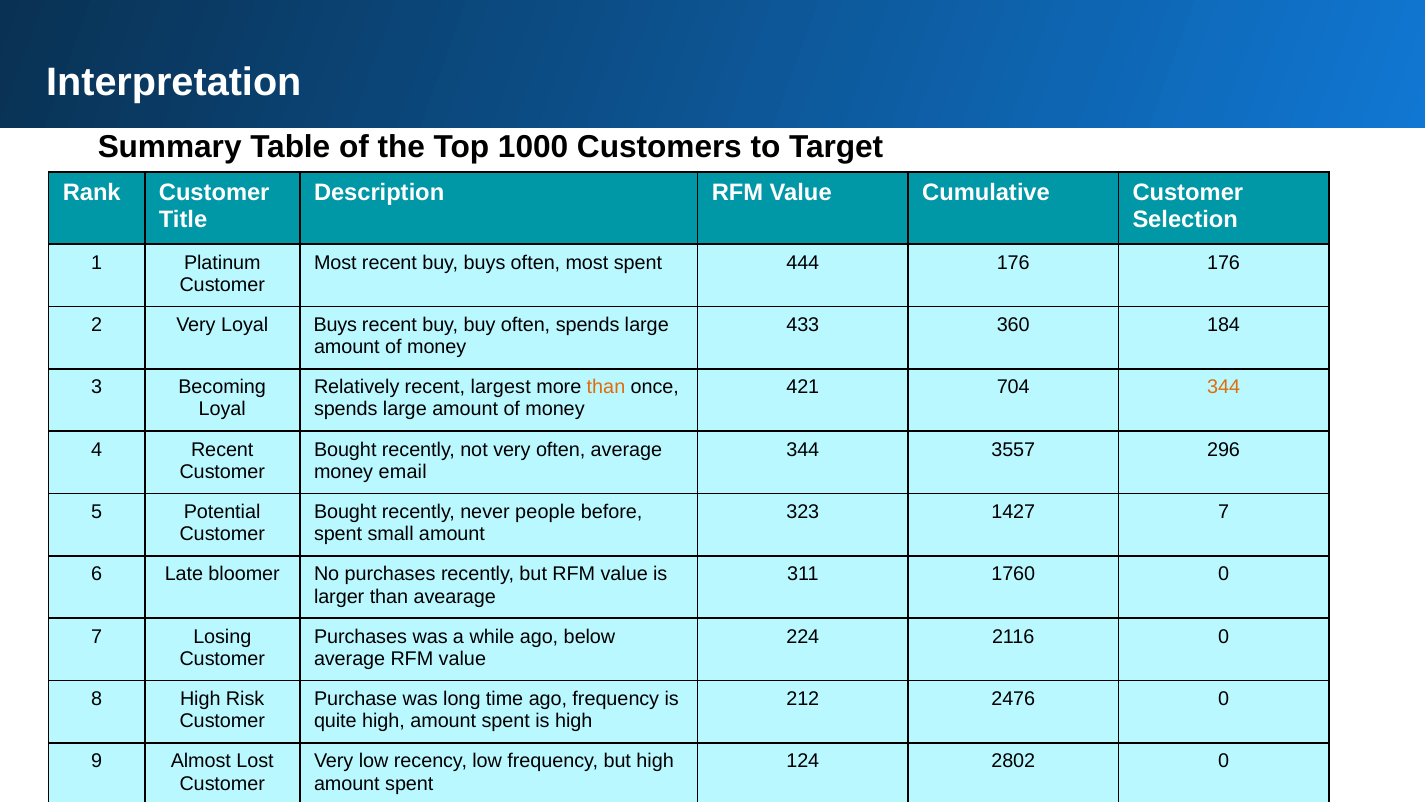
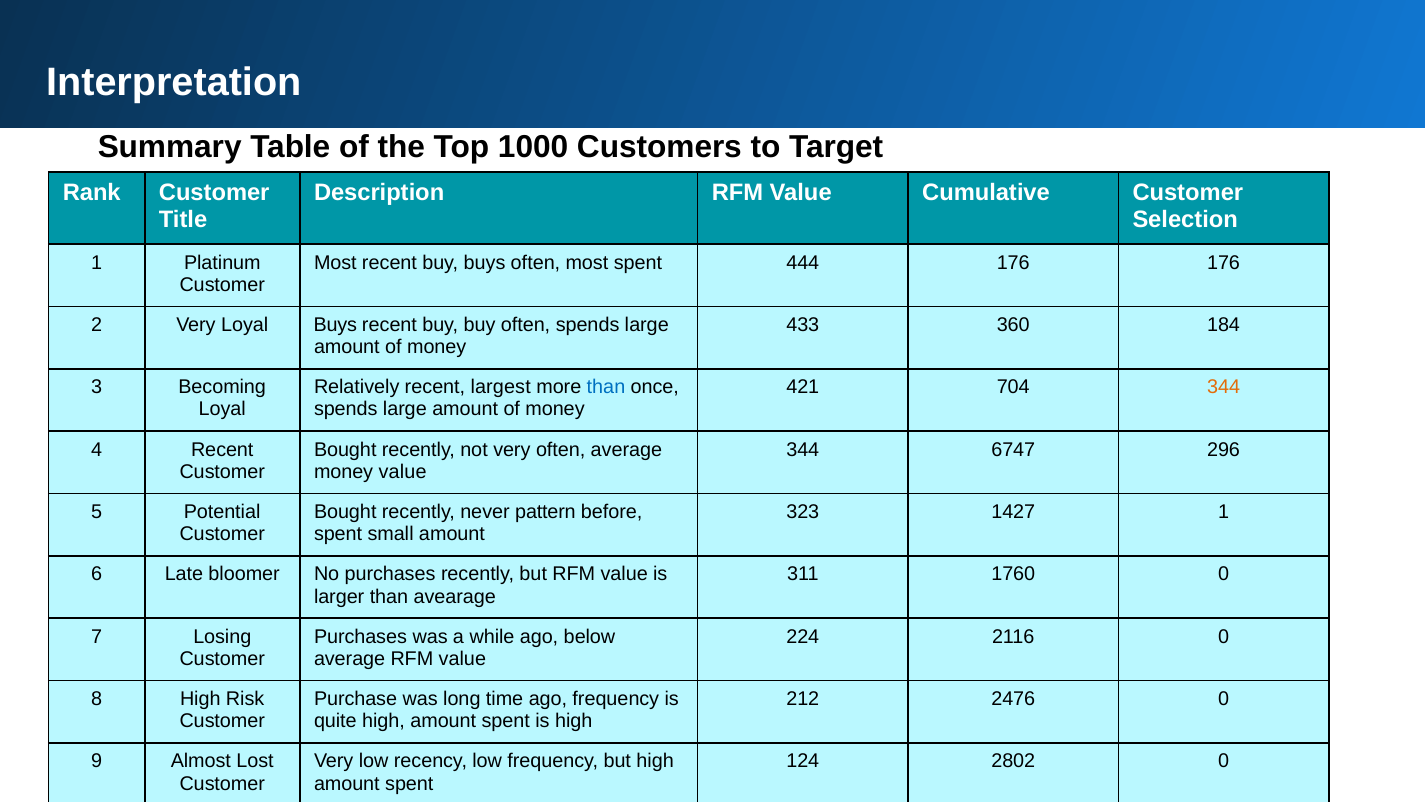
than colour: orange -> blue (606, 387)
3557: 3557 -> 6747 (1013, 449)
money email: email -> value (403, 472)
people: people -> pattern (545, 512)
1427 7: 7 -> 1 (1224, 512)
